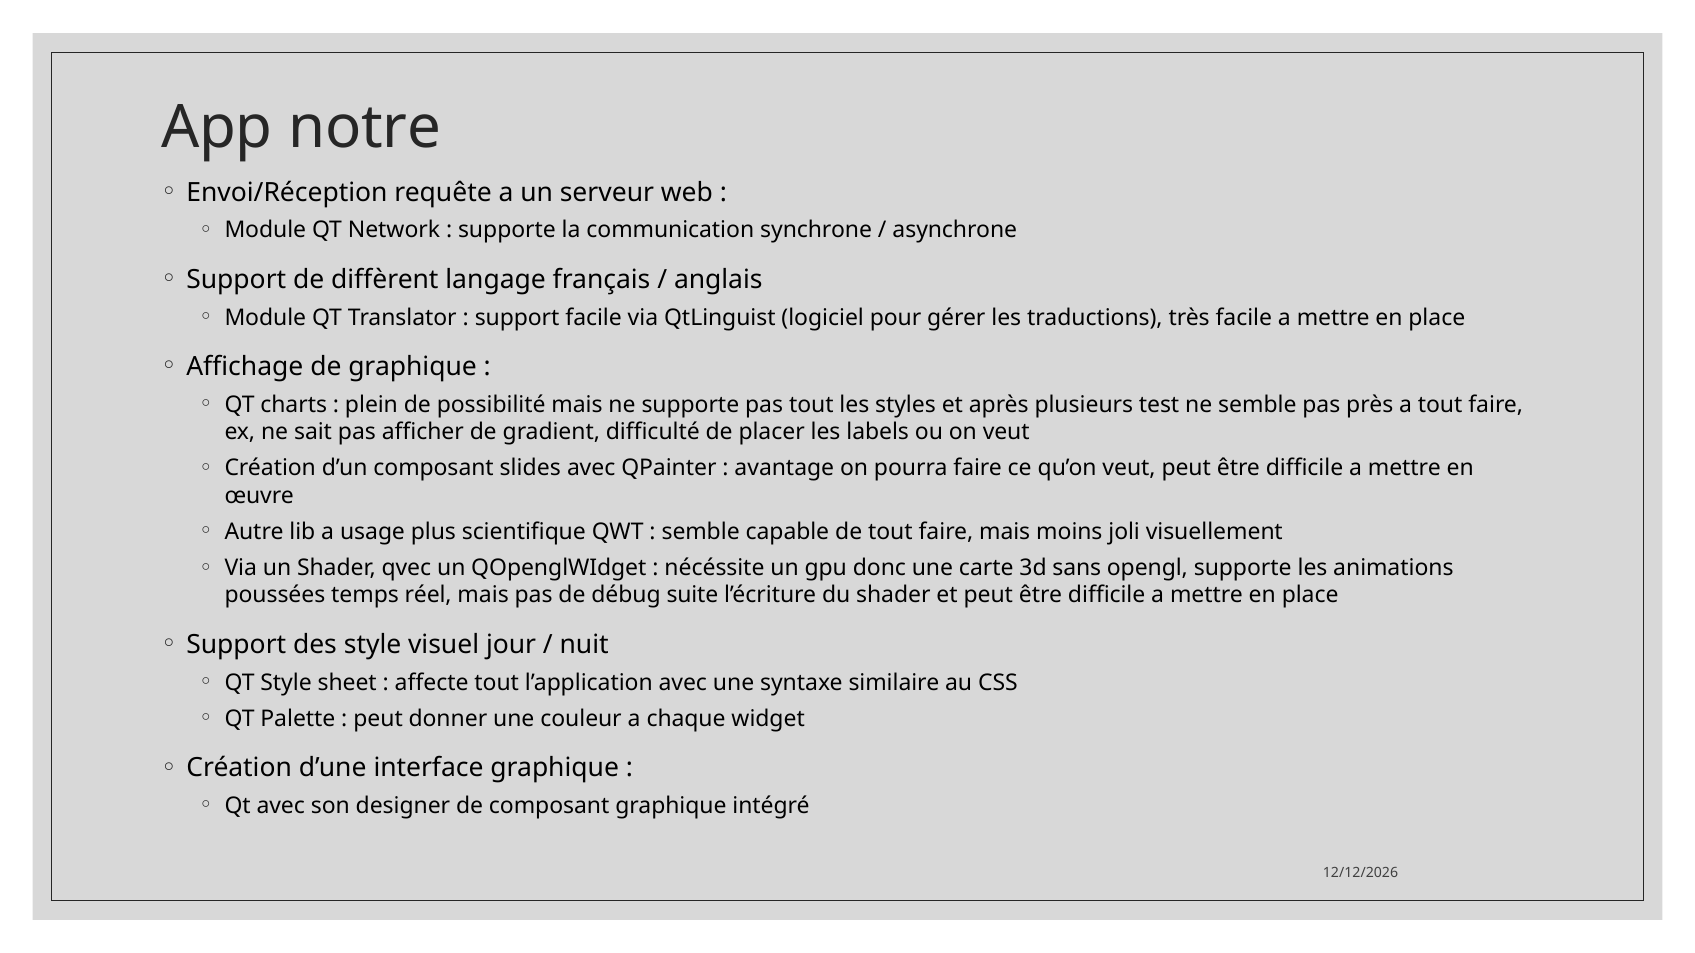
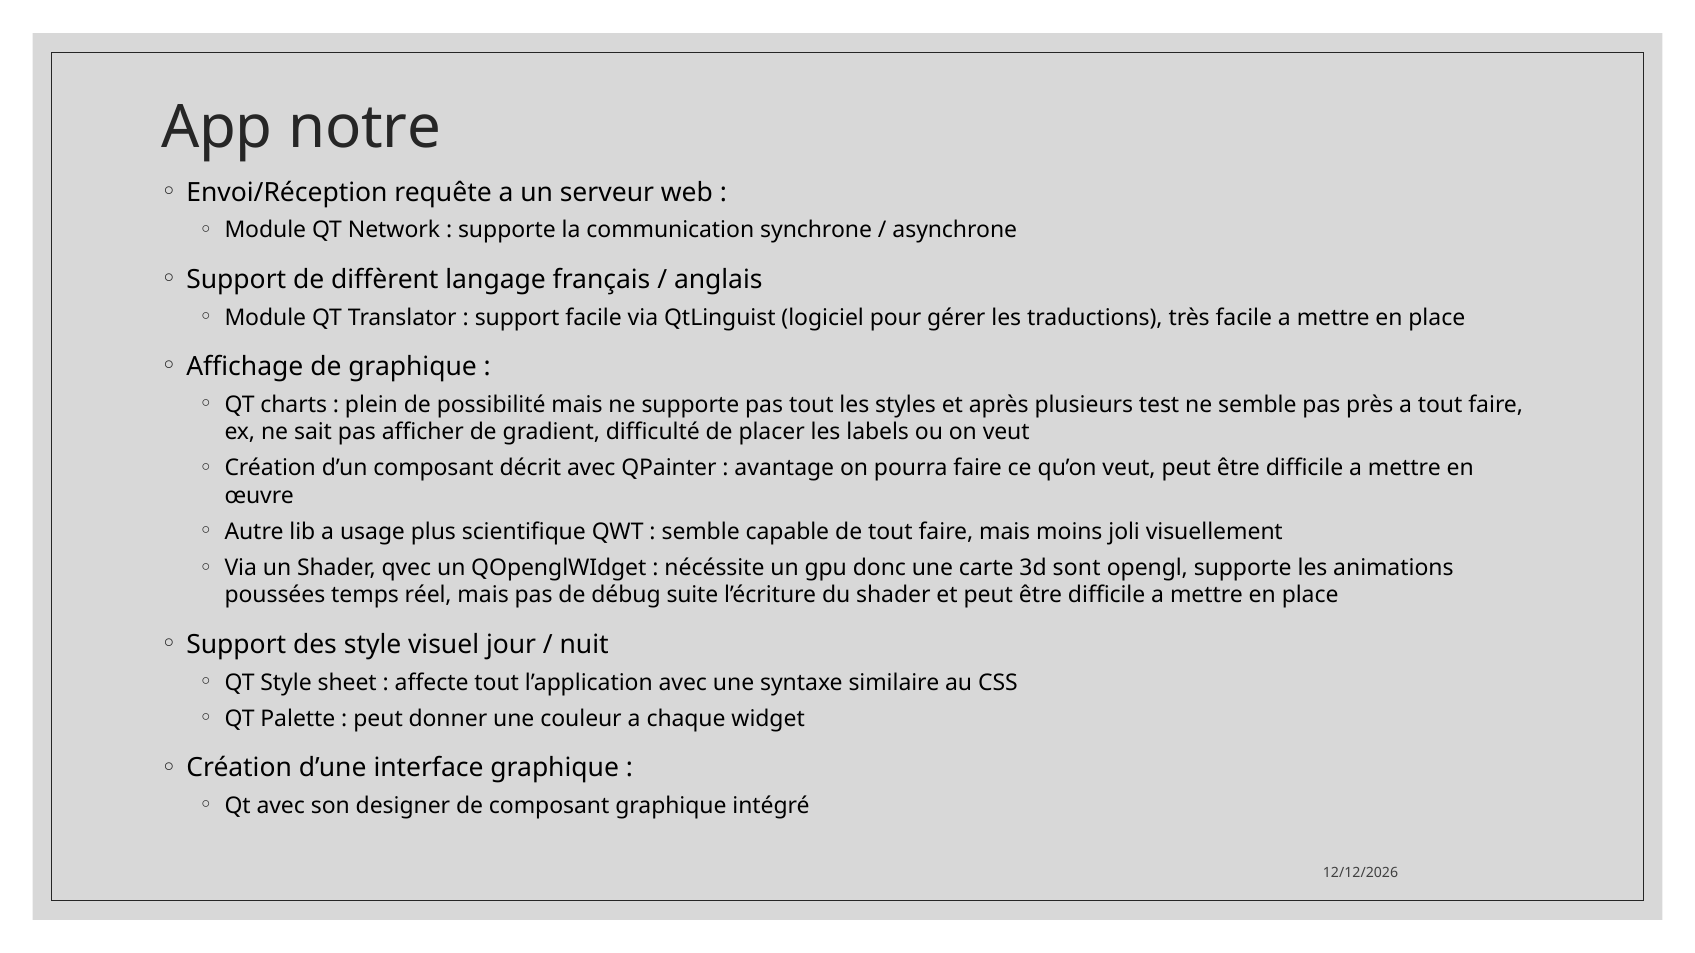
slides: slides -> décrit (530, 468)
sans: sans -> sont (1077, 568)
